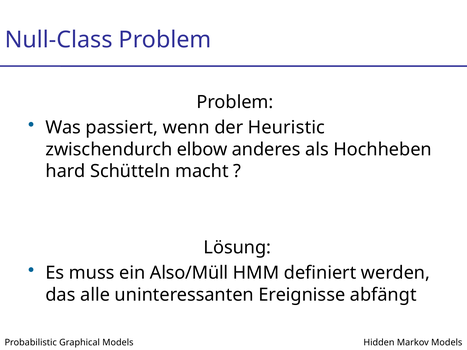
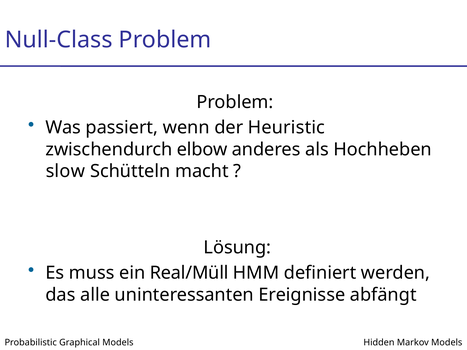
hard: hard -> slow (65, 171)
Also/Müll: Also/Müll -> Real/Müll (189, 273)
